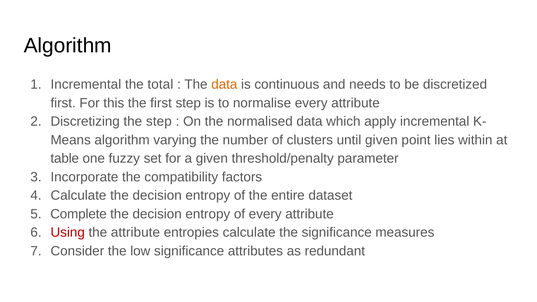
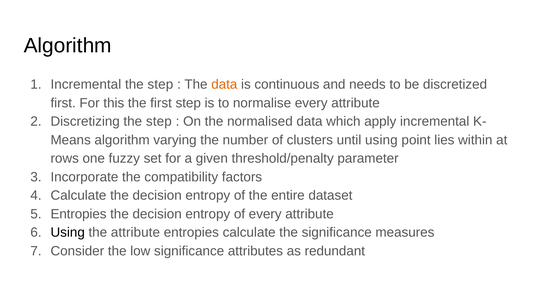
total: total -> step (160, 84)
until given: given -> using (381, 140)
table: table -> rows (65, 159)
Complete: Complete -> Entropies (78, 214)
Using colour: red -> black (68, 233)
